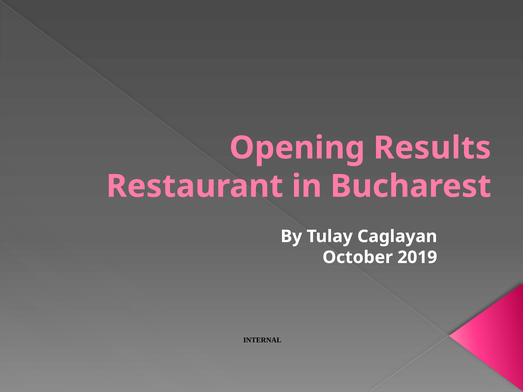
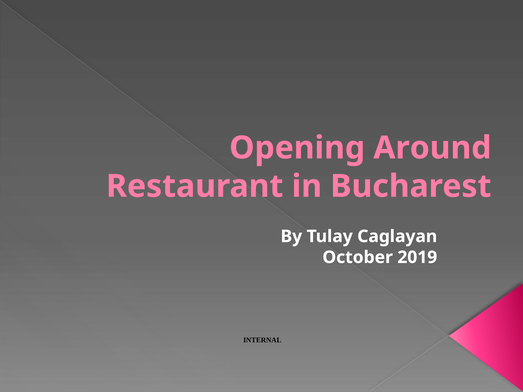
Results: Results -> Around (432, 148)
